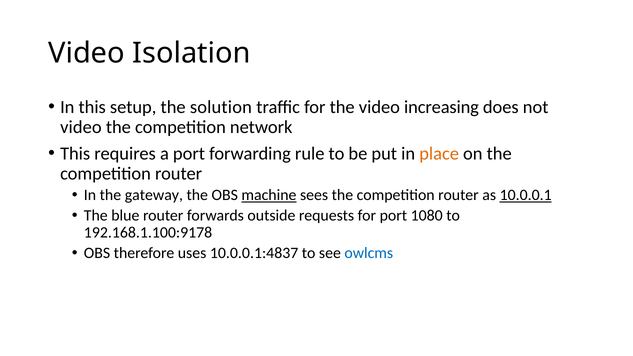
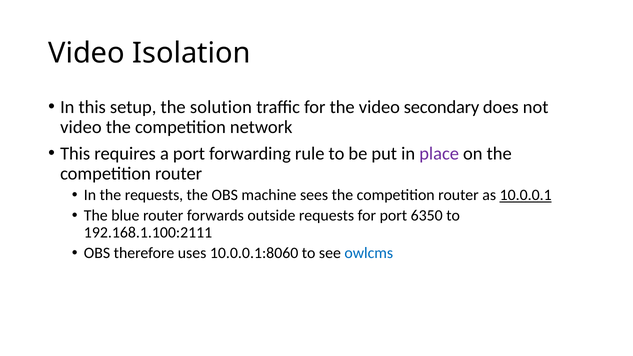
increasing: increasing -> secondary (442, 107)
place colour: orange -> purple (439, 154)
the gateway: gateway -> requests (154, 195)
machine underline: present -> none (269, 195)
1080: 1080 -> 6350 (427, 216)
192.168.1.100:9178: 192.168.1.100:9178 -> 192.168.1.100:2111 (148, 233)
10.0.0.1:4837: 10.0.0.1:4837 -> 10.0.0.1:8060 (254, 253)
